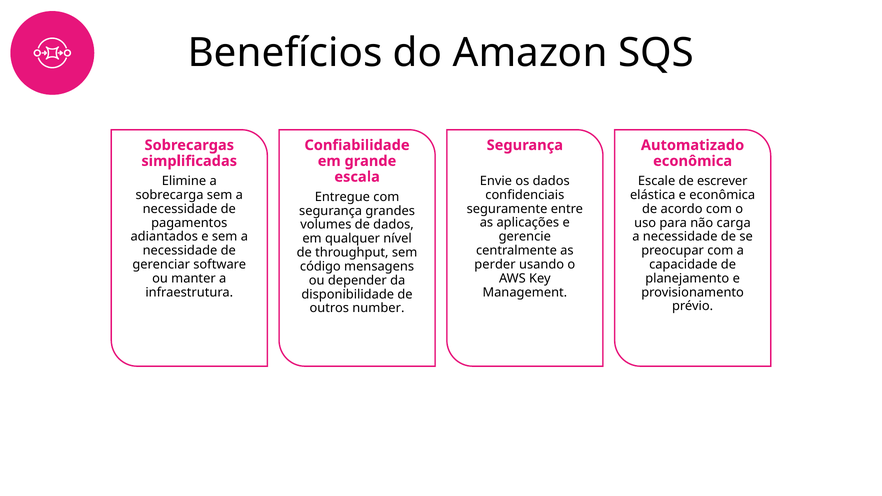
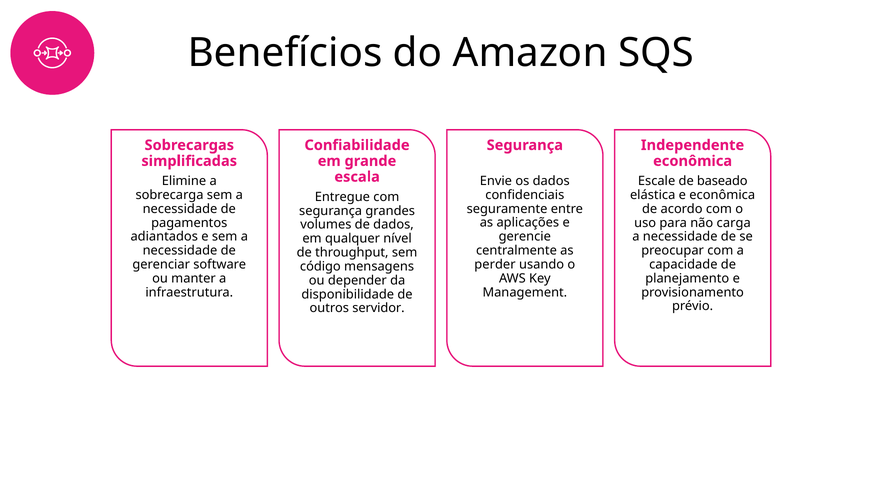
Automatizado: Automatizado -> Independente (693, 145)
escrever: escrever -> baseado (722, 181)
number: number -> servidor (378, 308)
